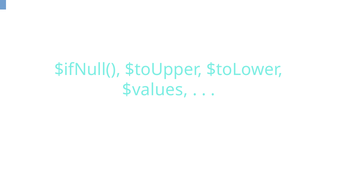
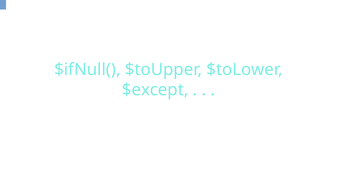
$values: $values -> $except (155, 90)
